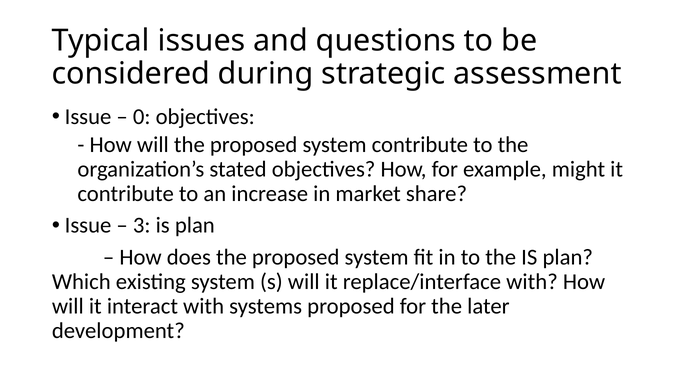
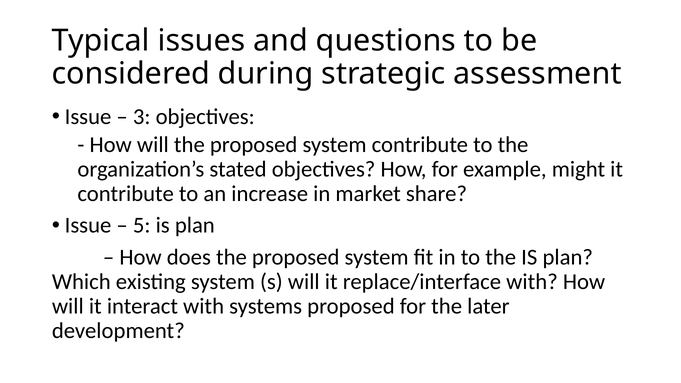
0: 0 -> 3 (142, 117)
3: 3 -> 5 (142, 225)
